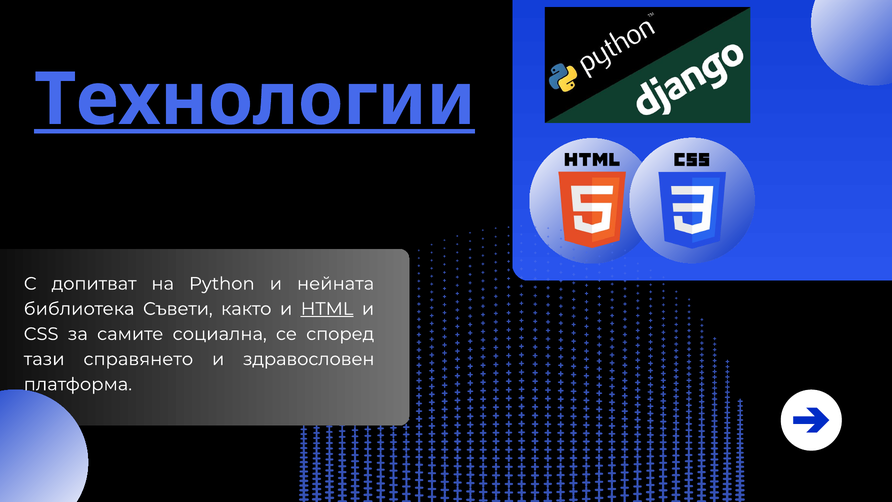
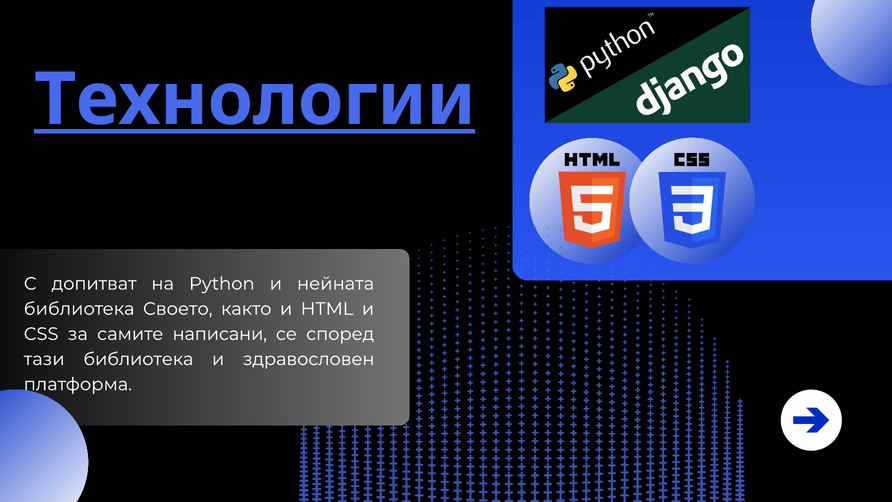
Съвети: Съвети -> Своето (178, 309)
HTML underline: present -> none (327, 309)
социална: социална -> написани (220, 334)
тази справянето: справянето -> библиотека (138, 359)
